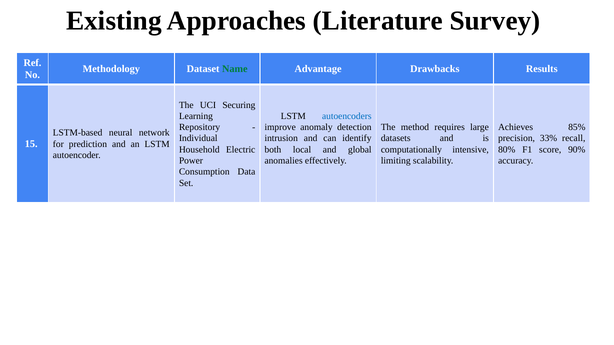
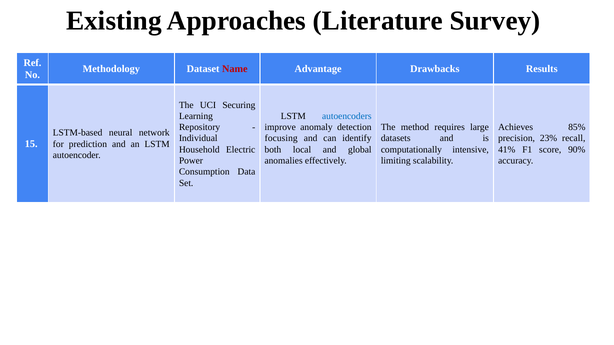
Name colour: green -> red (235, 69)
intrusion: intrusion -> focusing (281, 139)
33%: 33% -> 23% (549, 139)
80%: 80% -> 41% (507, 150)
